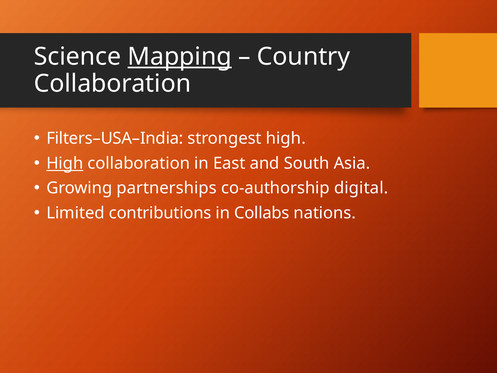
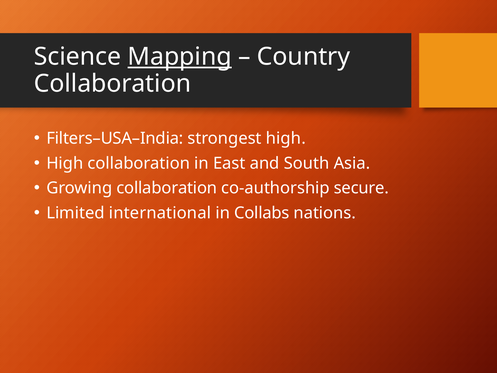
High underline: present -> none (65, 163)
Growing partnerships: partnerships -> collaboration (167, 188)
digital: digital -> secure (361, 188)
contributions: contributions -> international (160, 213)
